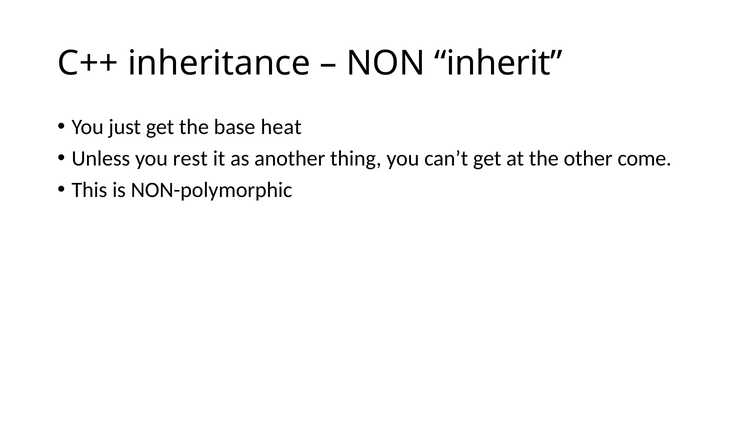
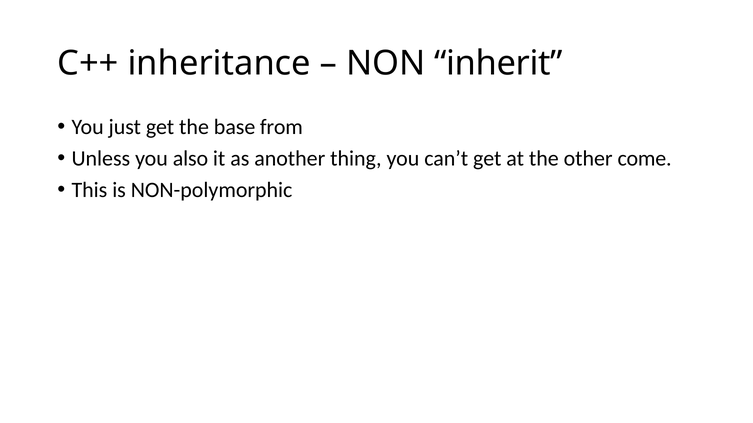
heat: heat -> from (281, 127)
rest: rest -> also (190, 159)
